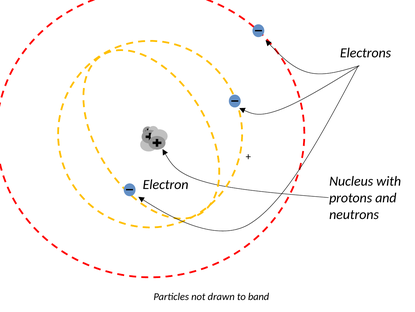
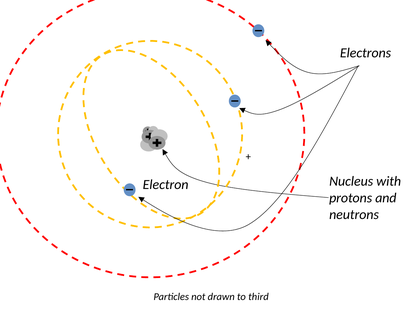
band: band -> third (258, 296)
